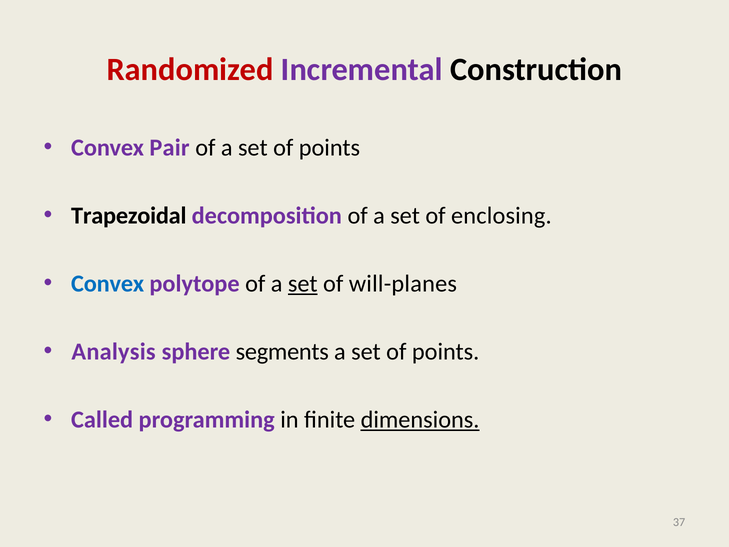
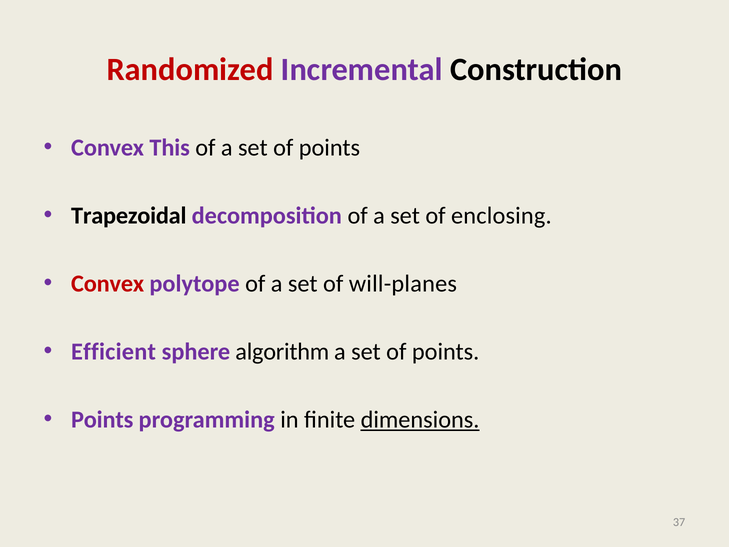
Pair: Pair -> This (170, 148)
Convex colour: blue -> red (108, 284)
set underline: present -> none (303, 284)
Analysis: Analysis -> Efficient (114, 352)
segments: segments -> algorithm (282, 352)
Called: Called -> Points (102, 420)
